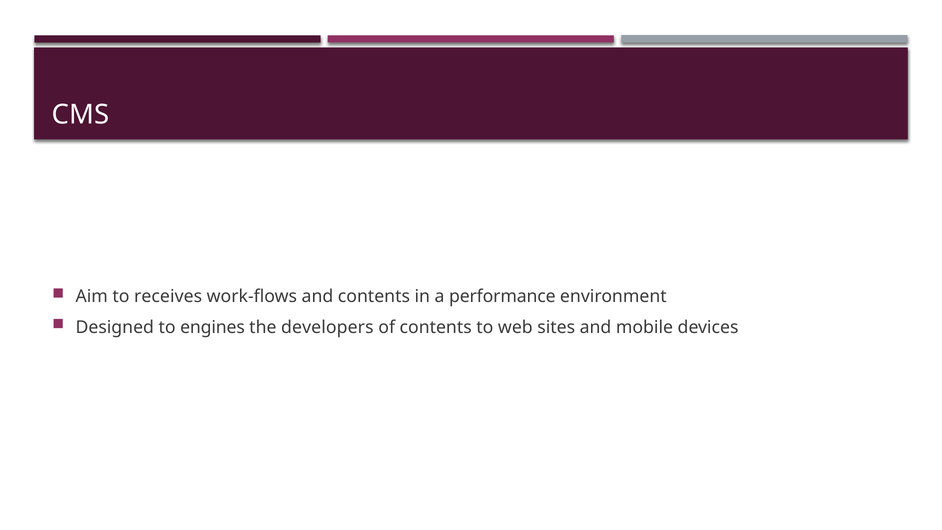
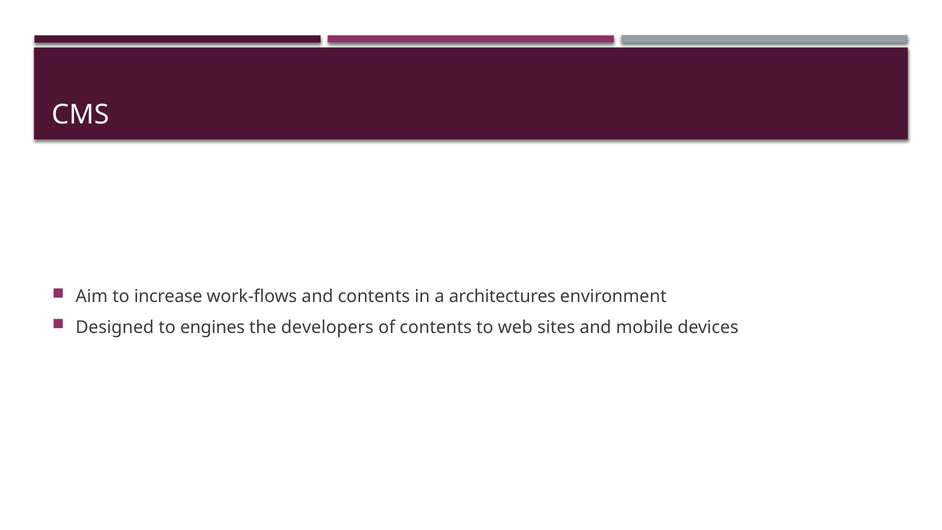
receives: receives -> increase (168, 296)
performance: performance -> architectures (502, 296)
